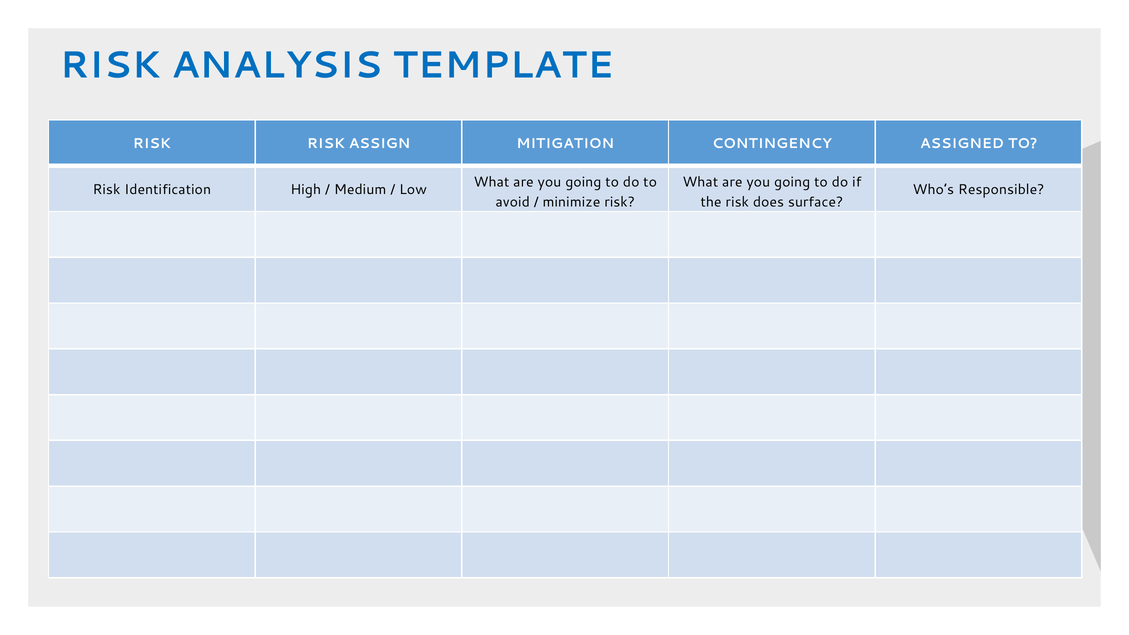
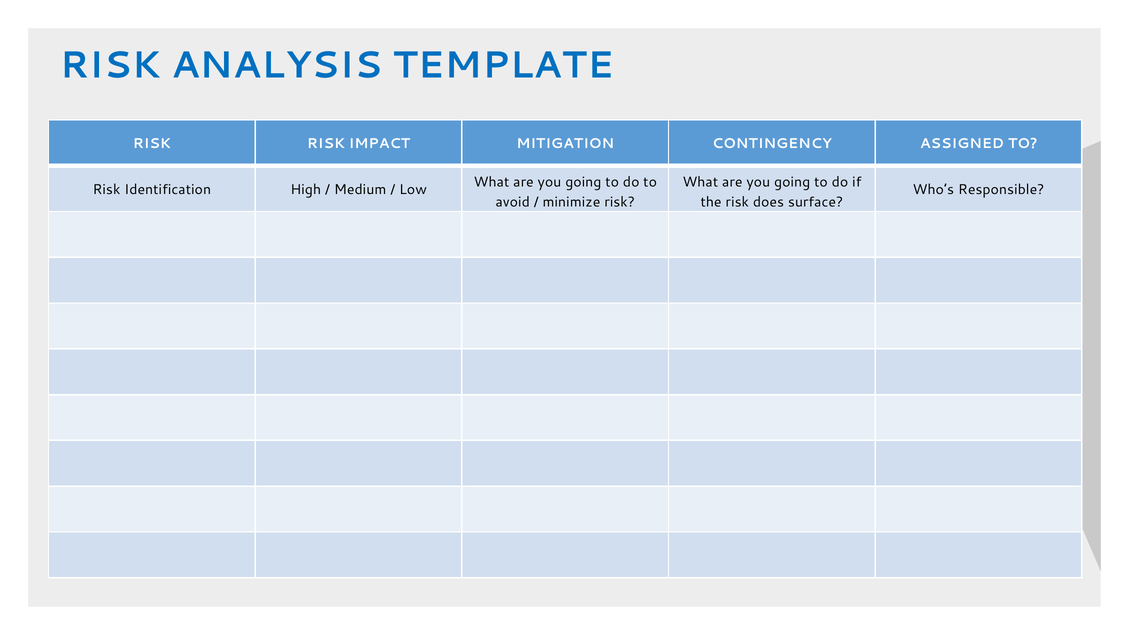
ASSIGN: ASSIGN -> IMPACT (379, 144)
